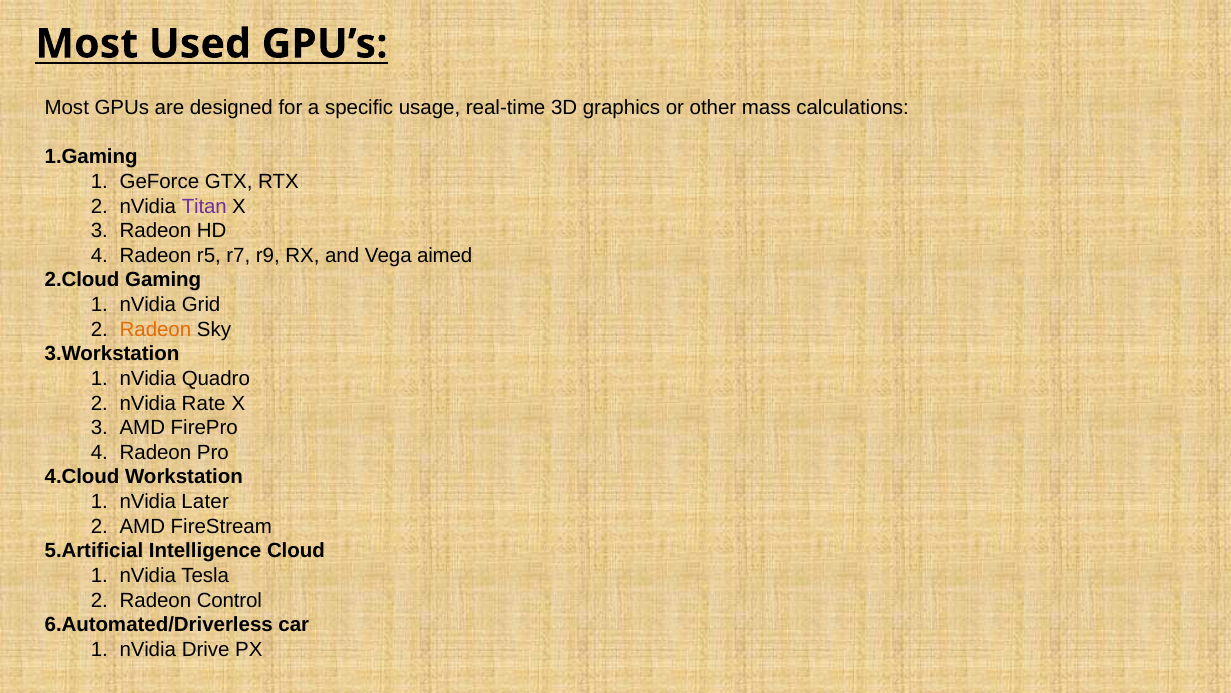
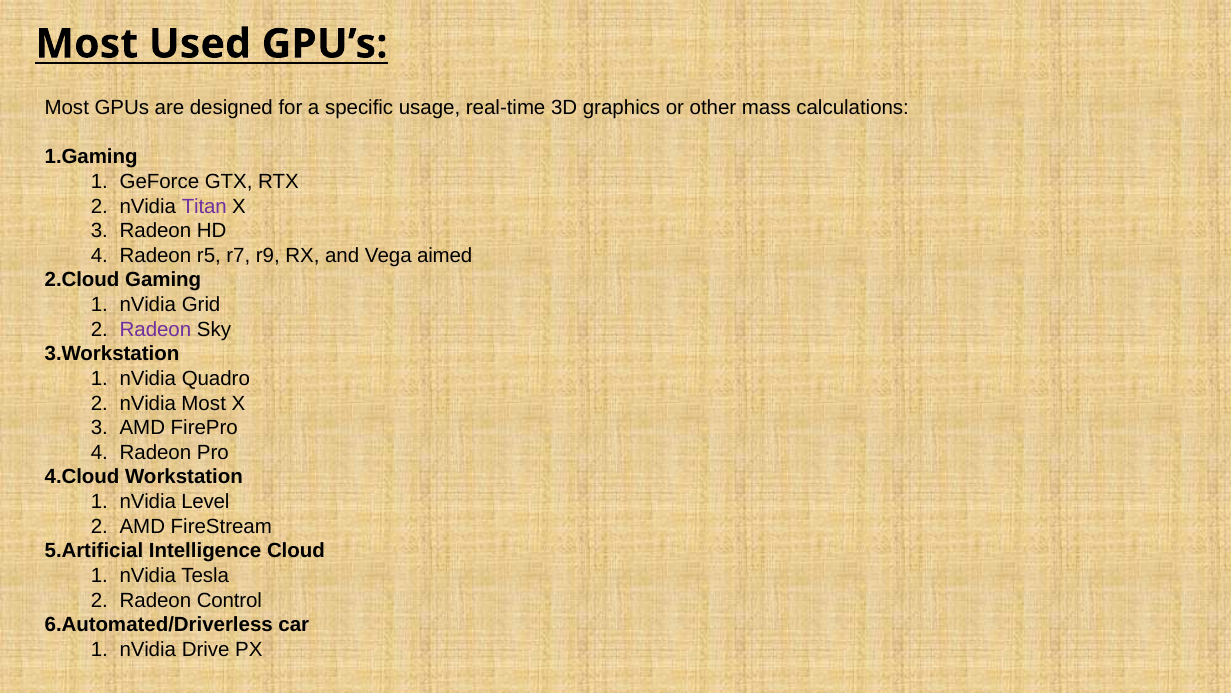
Radeon colour: orange -> purple (155, 329)
nVidia Rate: Rate -> Most (204, 403)
Later: Later -> Level (205, 501)
